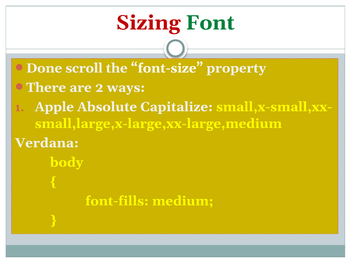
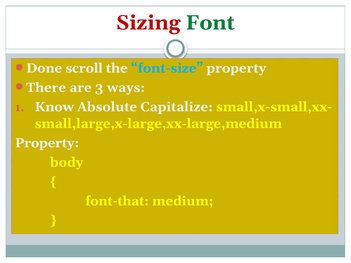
font-size colour: white -> light blue (167, 68)
2: 2 -> 3 (99, 88)
Apple: Apple -> Know (54, 107)
Verdana: Verdana -> Property (47, 143)
font-fills: font-fills -> font-that (117, 201)
